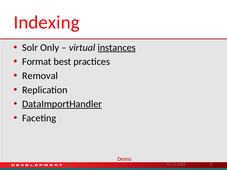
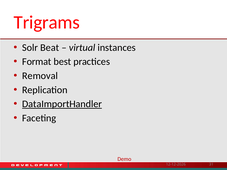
Indexing: Indexing -> Trigrams (47, 22)
Only: Only -> Beat (50, 48)
instances underline: present -> none (117, 48)
